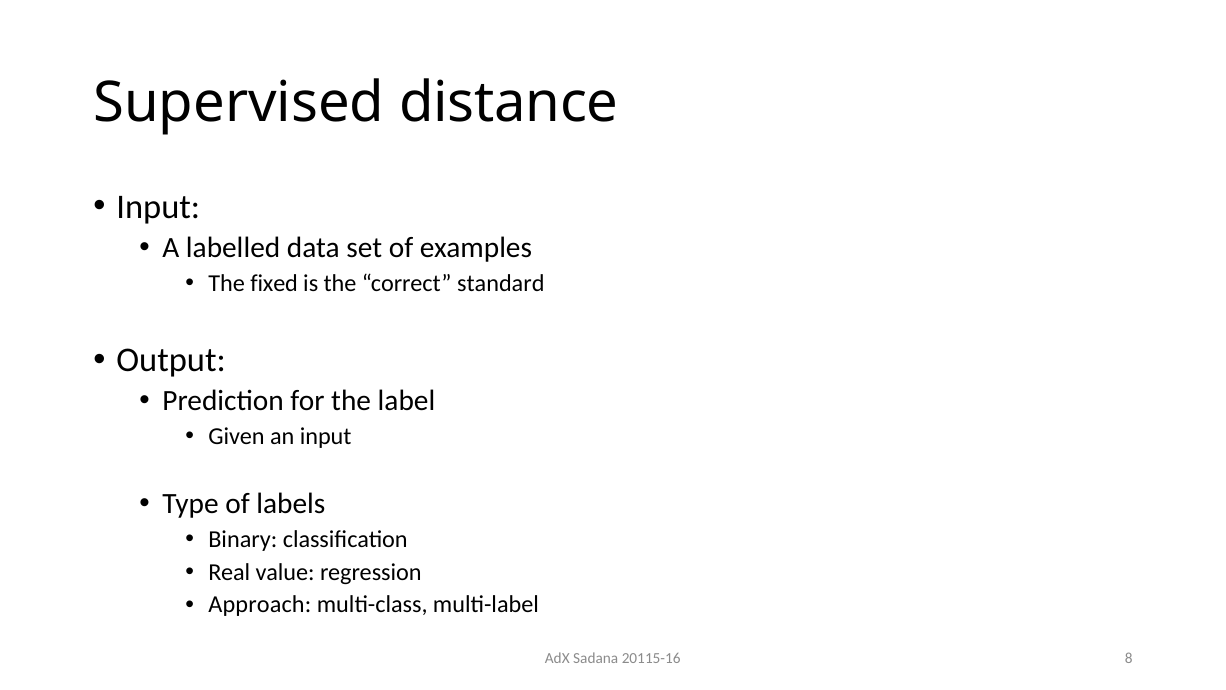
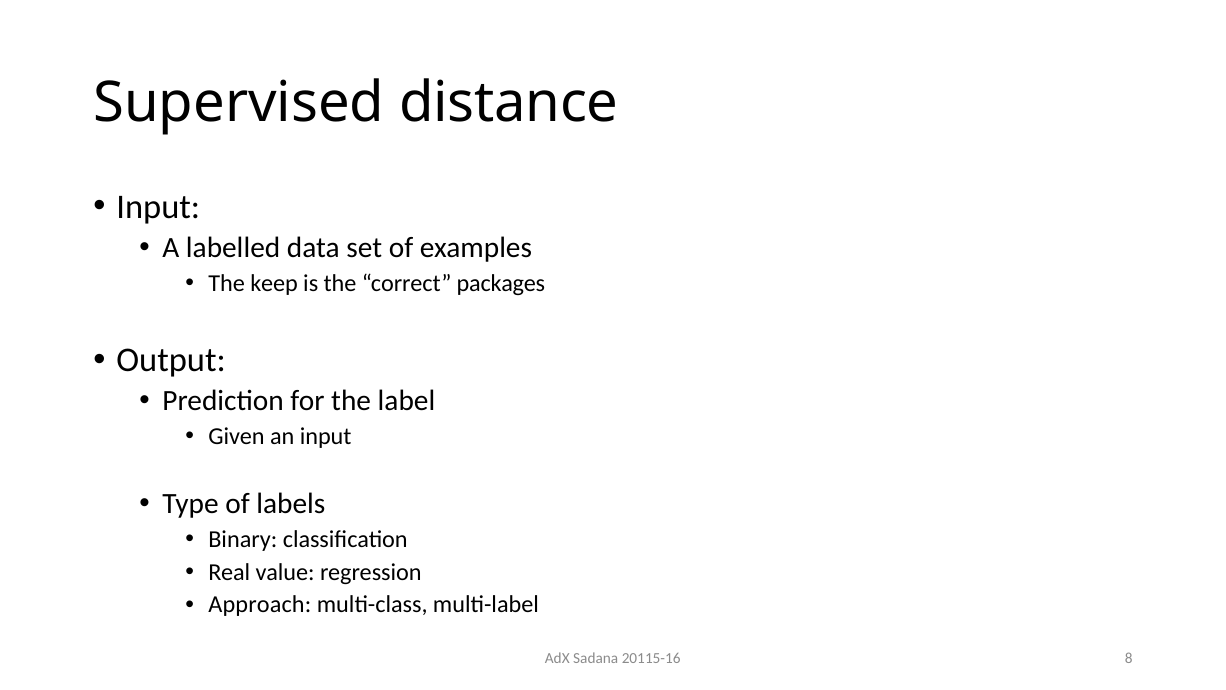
fixed: fixed -> keep (274, 283)
standard: standard -> packages (501, 283)
